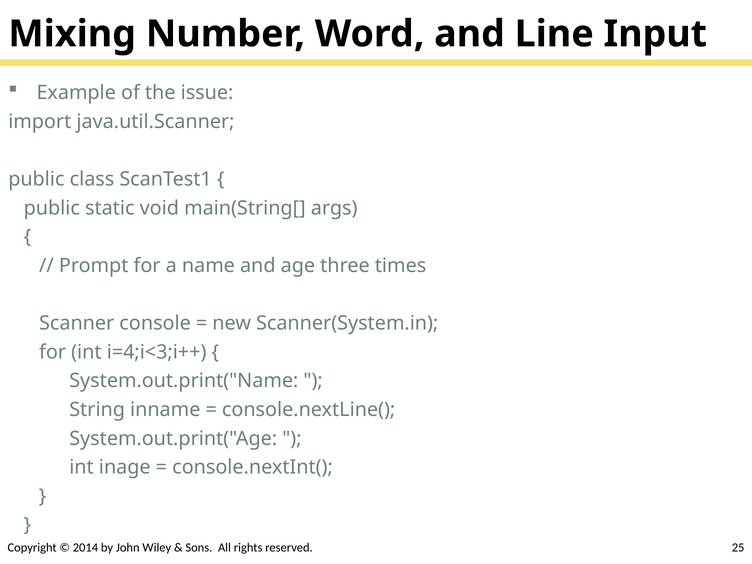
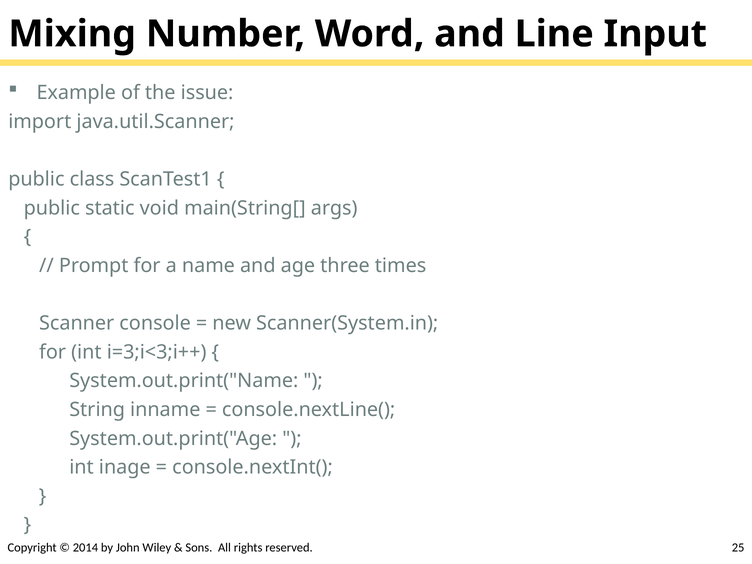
i=4;i<3;i++: i=4;i<3;i++ -> i=3;i<3;i++ (157, 352)
